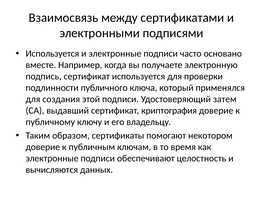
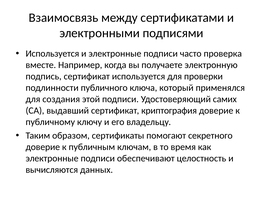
основано: основано -> проверка (223, 54)
затем: затем -> самих (225, 99)
некотором: некотором -> секретного (210, 136)
